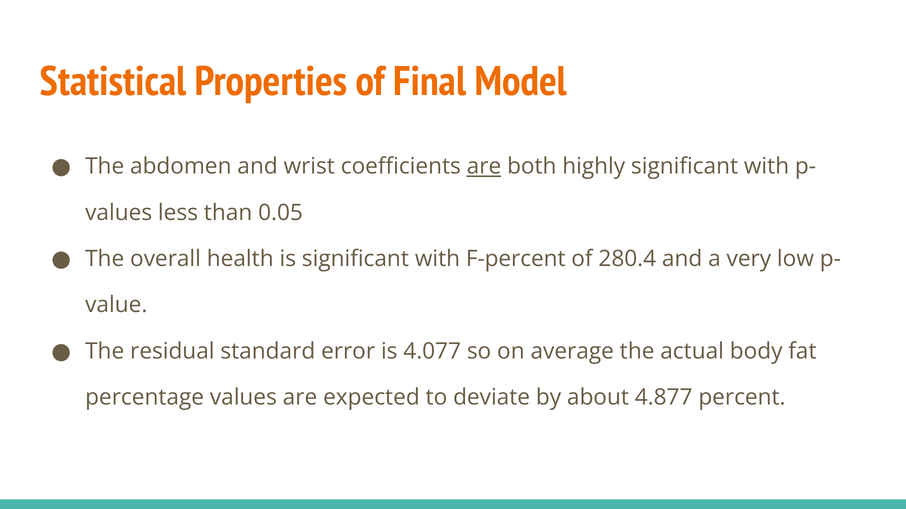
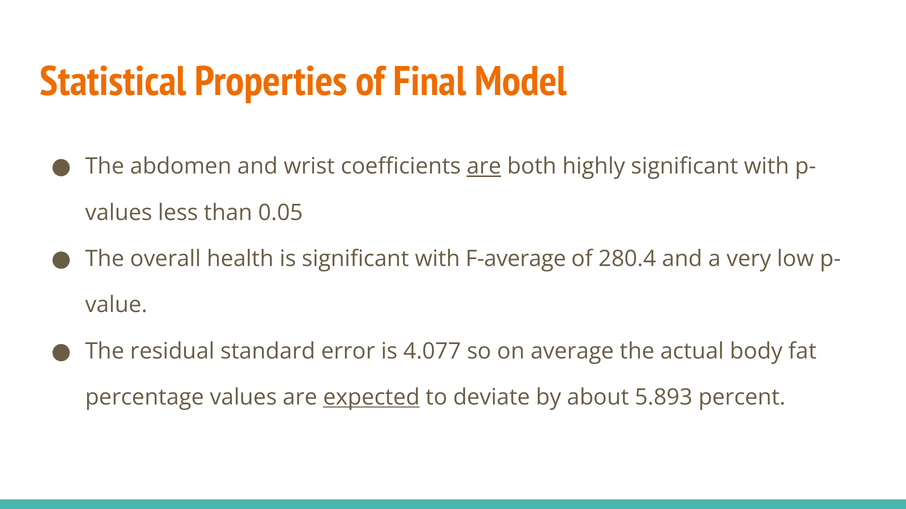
F-percent: F-percent -> F-average (516, 259)
expected underline: none -> present (371, 398)
4.877: 4.877 -> 5.893 (664, 398)
